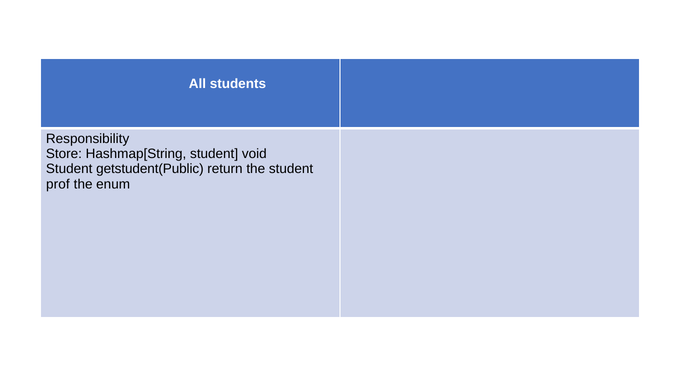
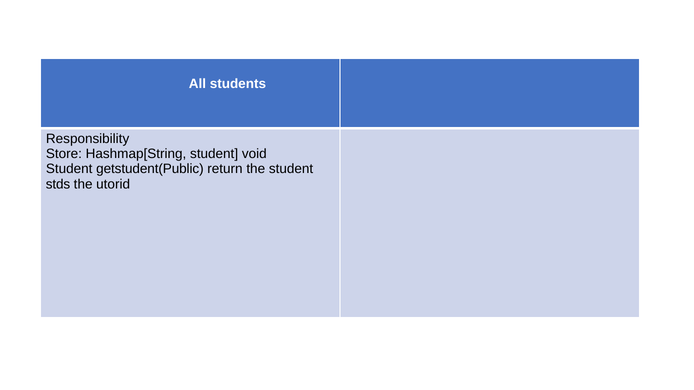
prof: prof -> stds (58, 184)
enum: enum -> utorid (113, 184)
